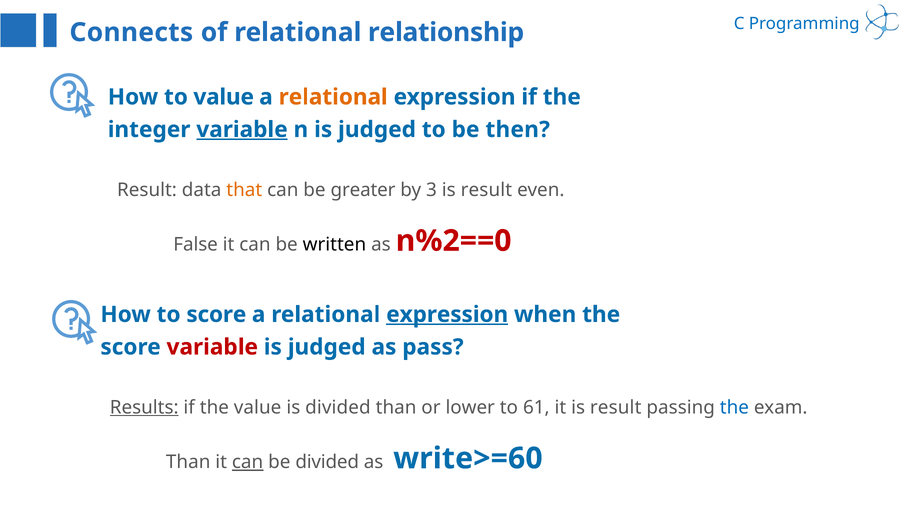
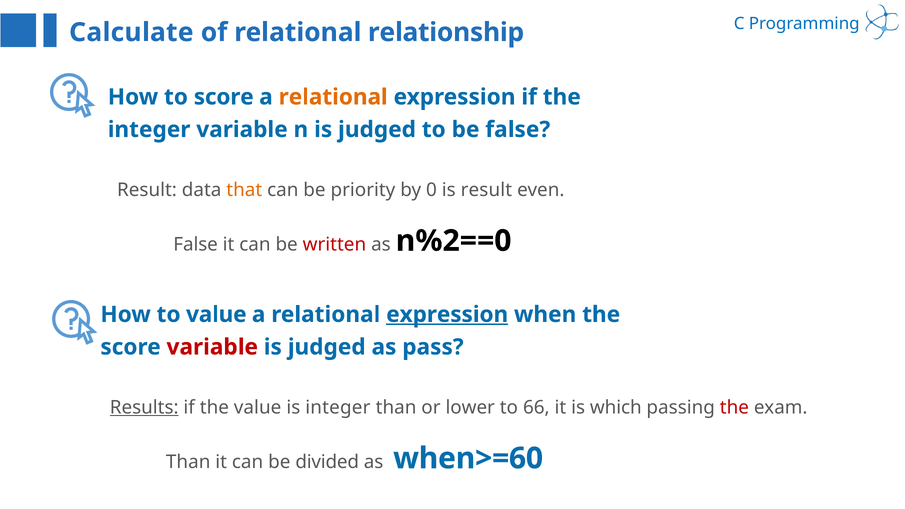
Connects: Connects -> Calculate (131, 32)
to value: value -> score (224, 97)
variable underline: present -> none (242, 130)
be then: then -> false (518, 130)
greater: greater -> priority (363, 190)
3: 3 -> 0 (431, 190)
written colour: black -> red (334, 245)
n%2==0 colour: red -> black (454, 241)
to score: score -> value (216, 315)
is divided: divided -> integer (338, 407)
61: 61 -> 66 (536, 407)
it is result: result -> which (616, 407)
the colour: blue -> red (734, 407)
can underline: present -> none (248, 462)
write>=60: write>=60 -> when>=60 (468, 458)
